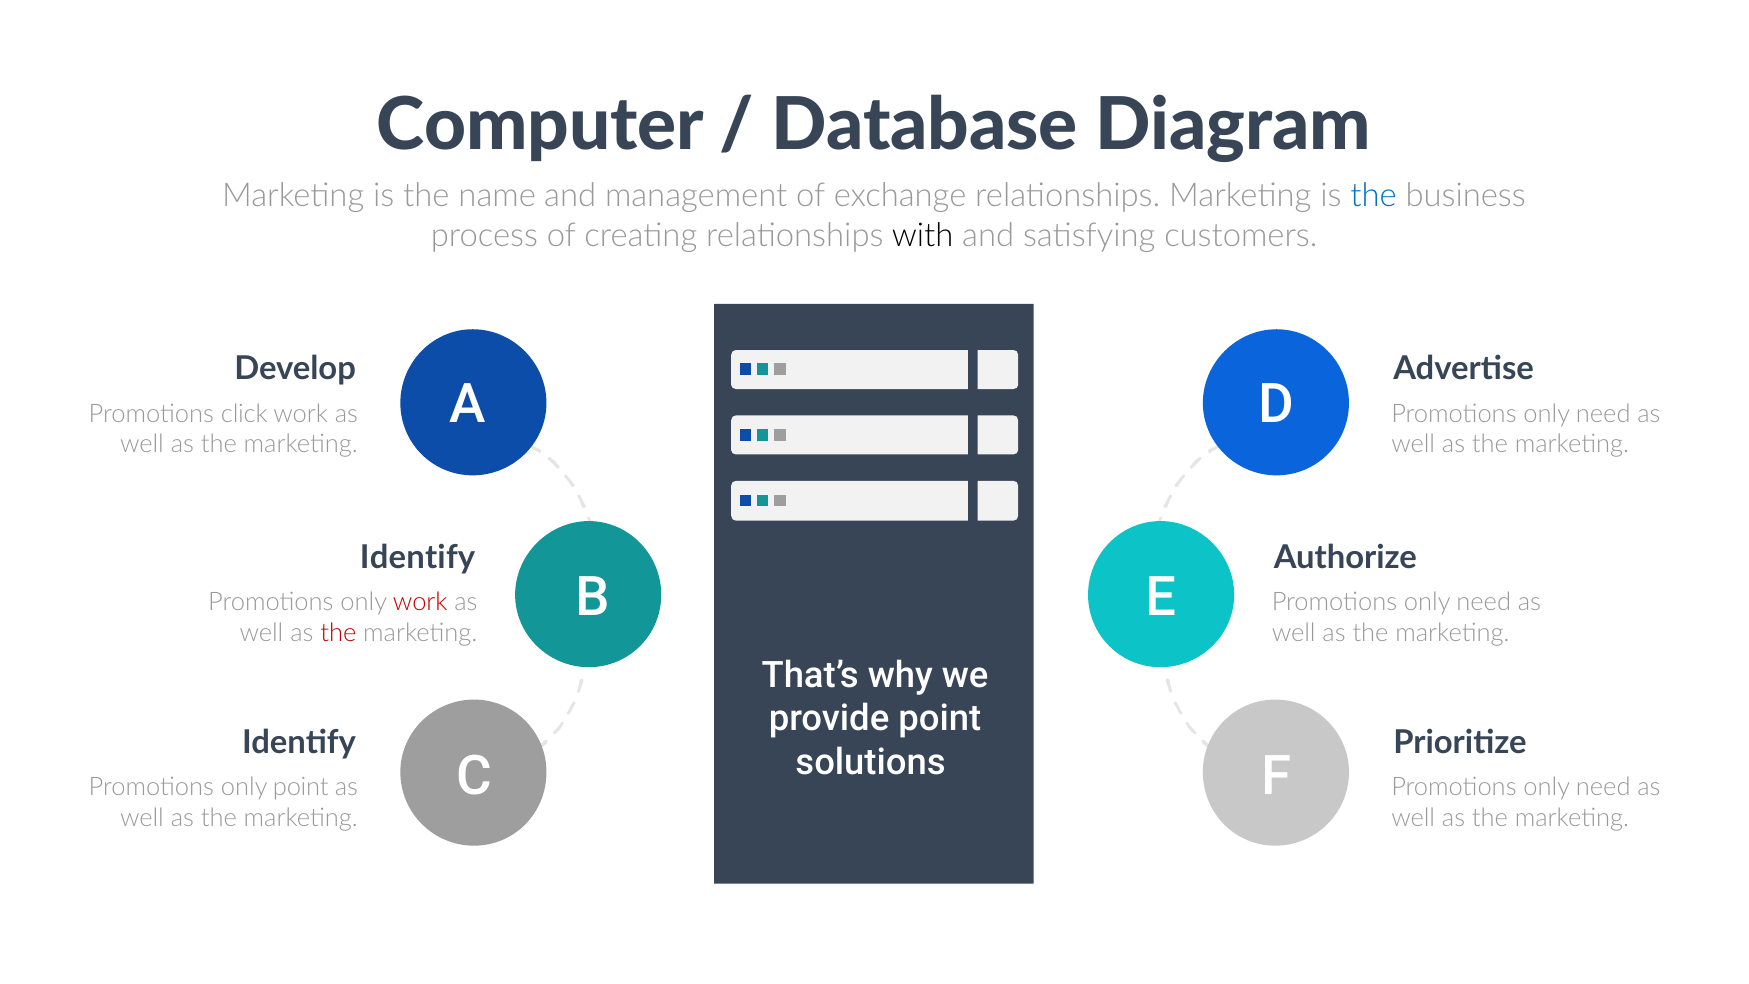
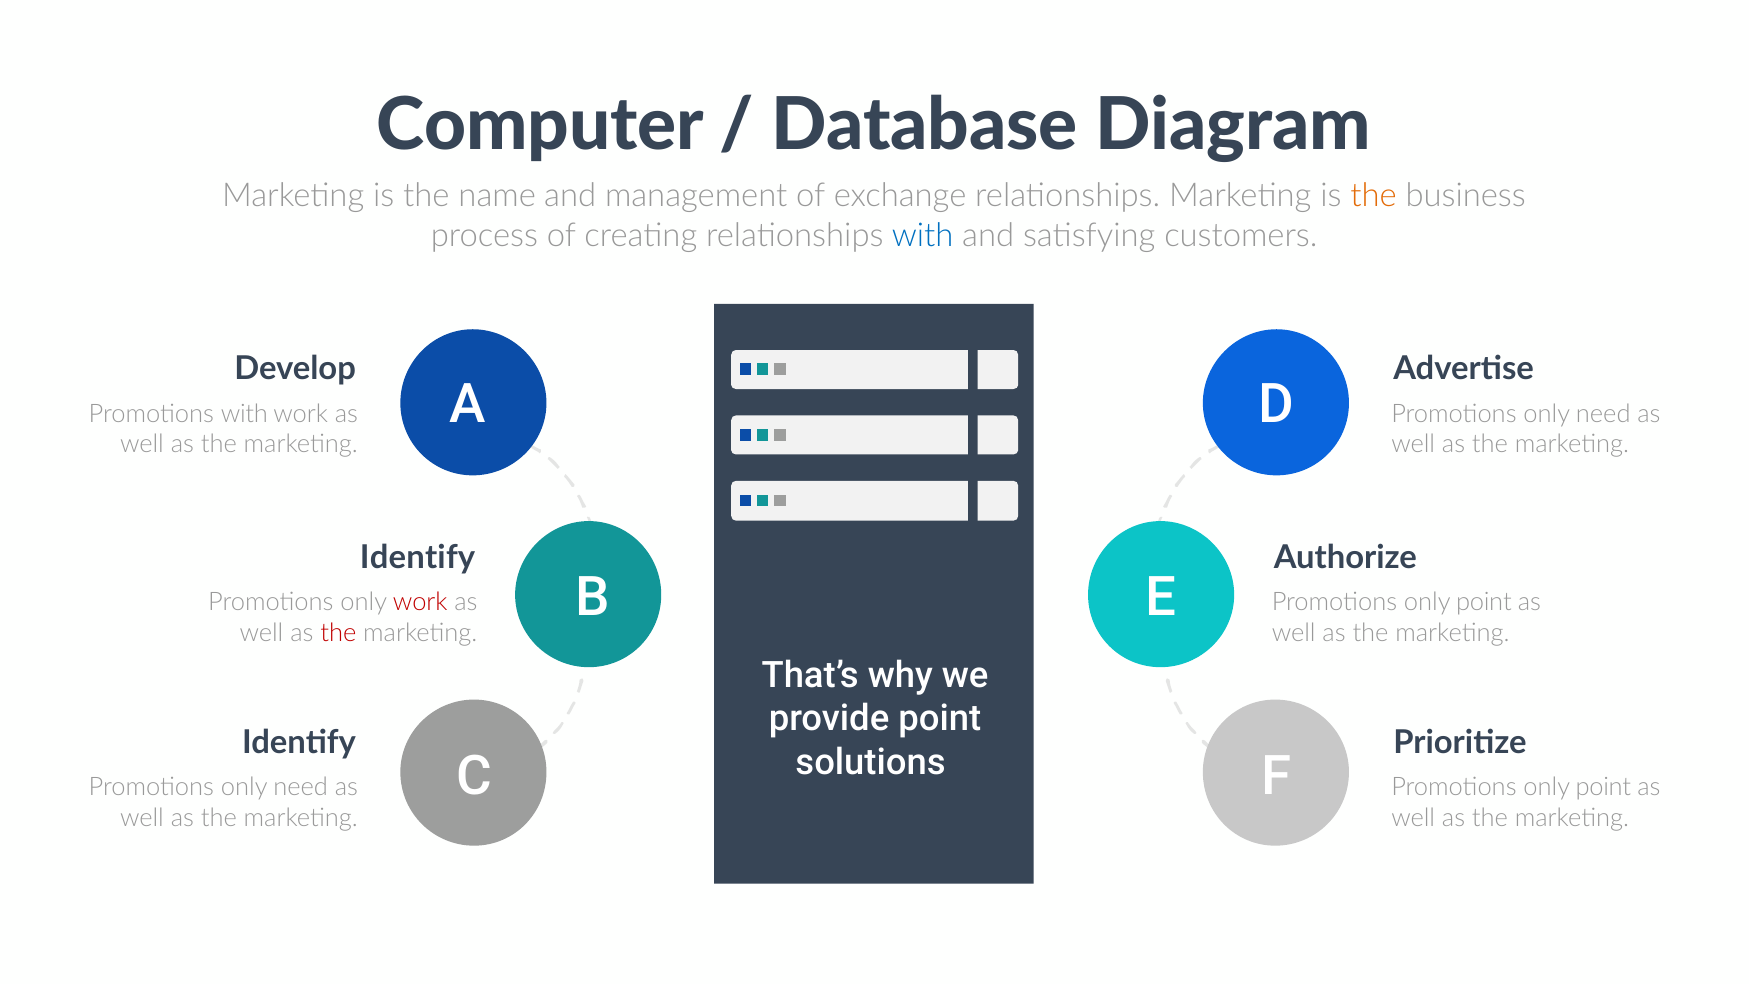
the colour: blue -> orange (1374, 196)
with colour: black -> blue (923, 236)
Promotions click: click -> with (244, 414)
need: need -> point (1484, 603)
point: point -> need (301, 787)
need: need -> point (1603, 787)
